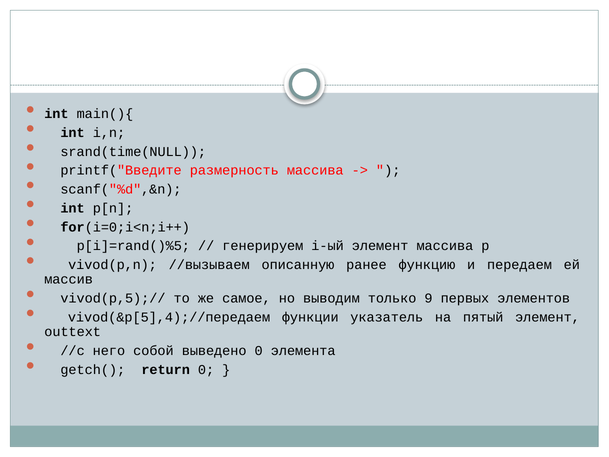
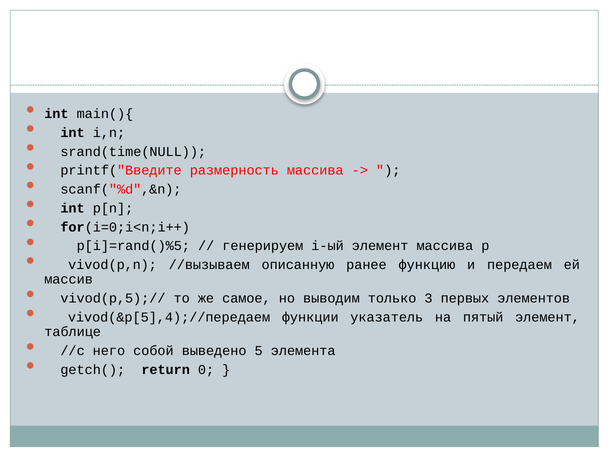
9: 9 -> 3 (428, 298)
outtext: outtext -> таблице (73, 332)
выведено 0: 0 -> 5 (259, 351)
